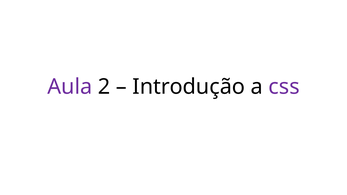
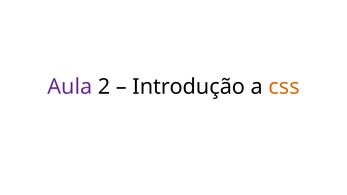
css colour: purple -> orange (284, 87)
